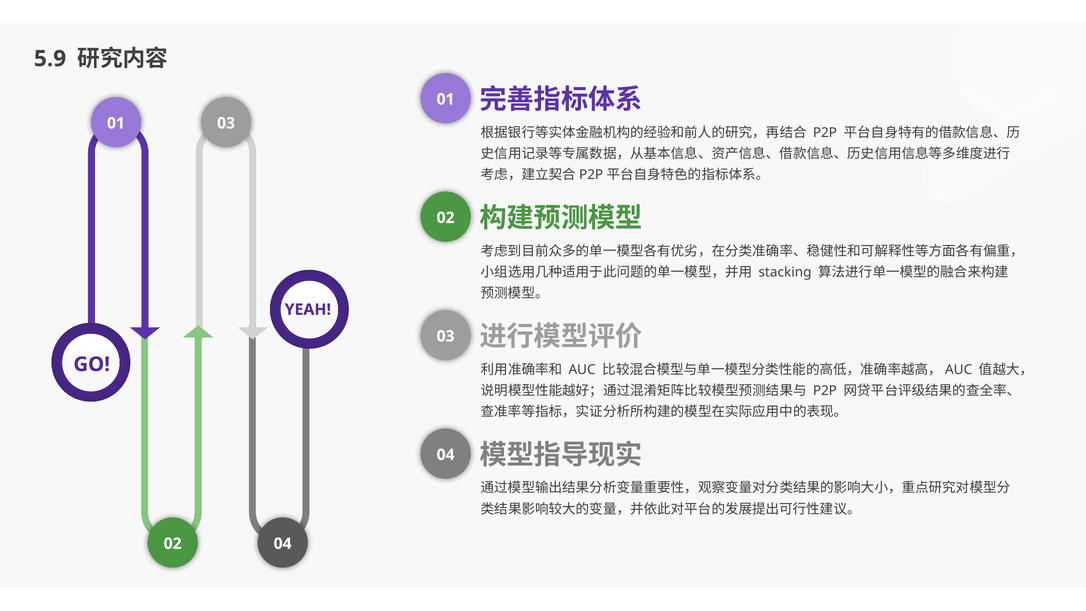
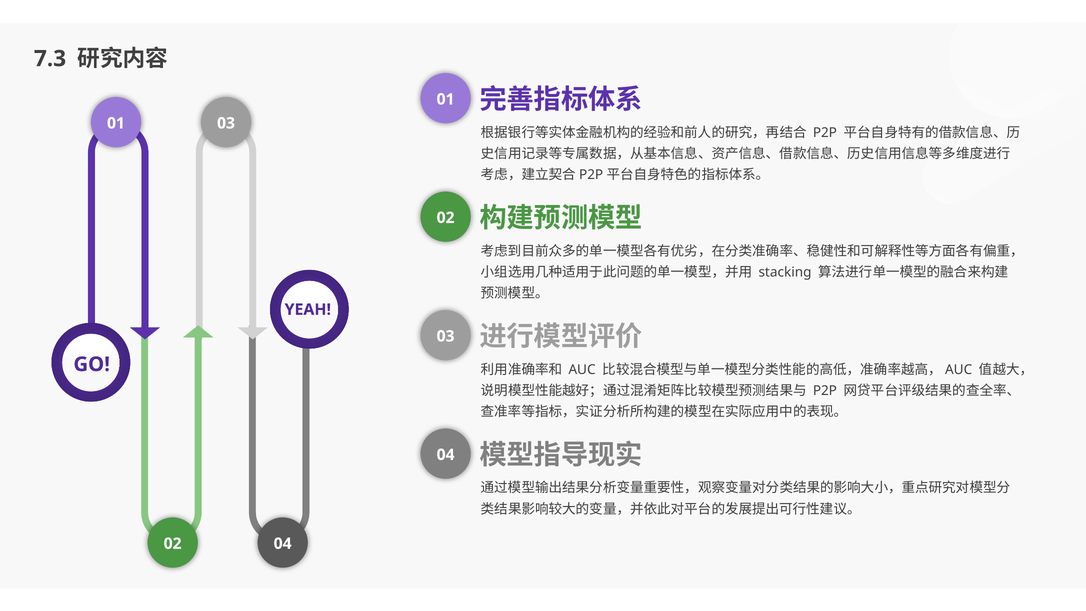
5.9: 5.9 -> 7.3 (50, 59)
